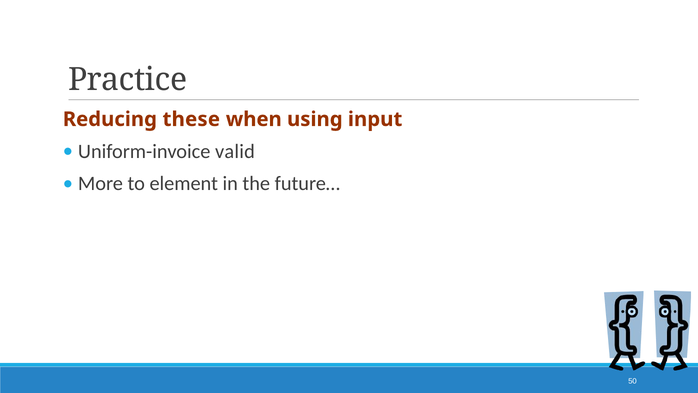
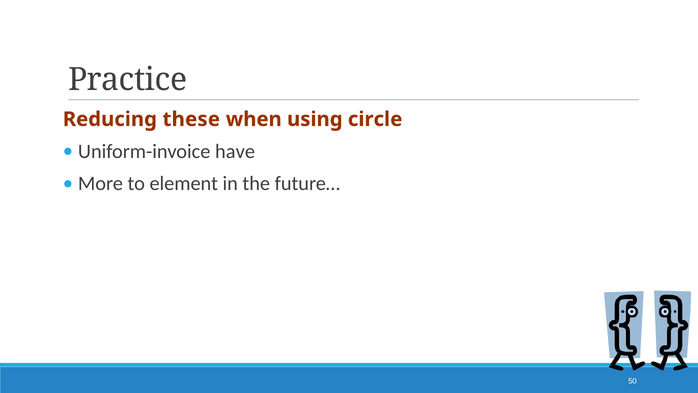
input: input -> circle (375, 119)
valid: valid -> have (235, 151)
